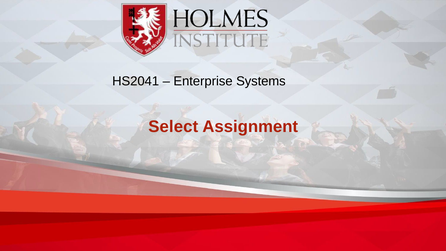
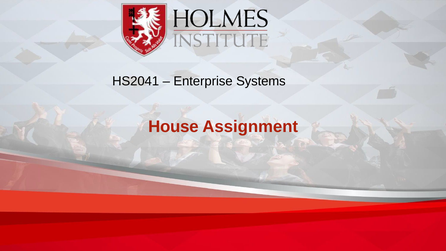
Select: Select -> House (173, 127)
